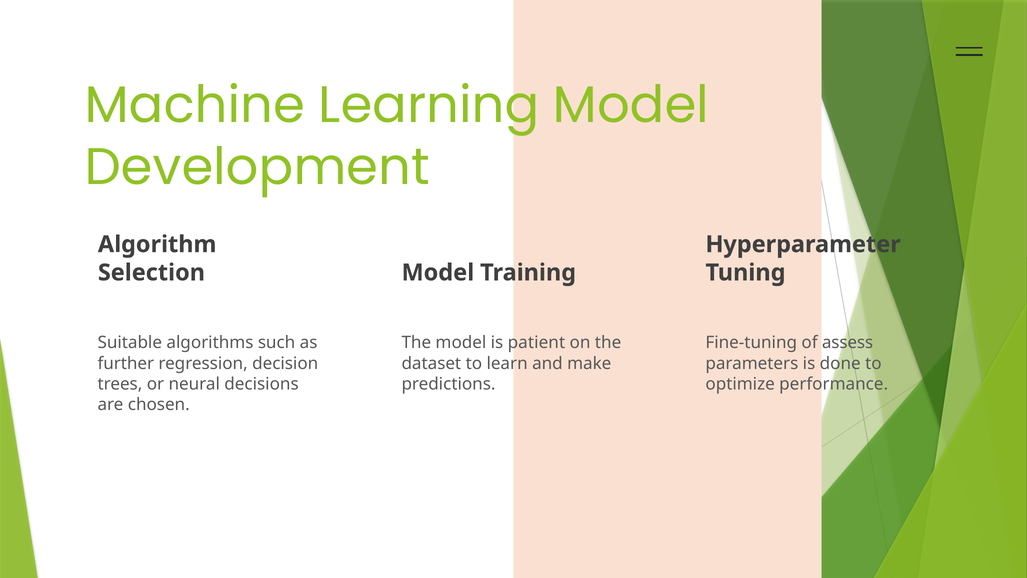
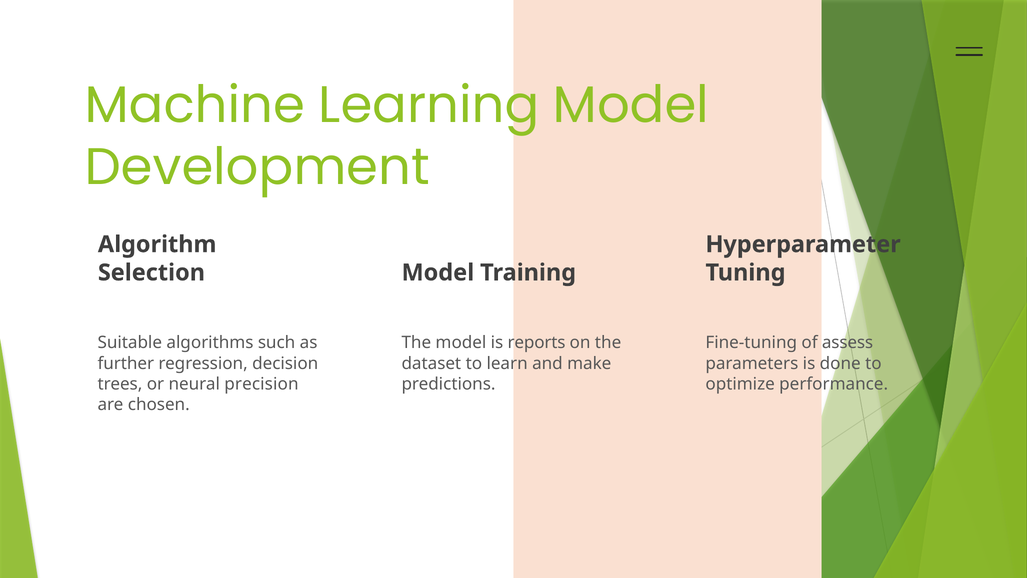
patient: patient -> reports (537, 343)
decisions: decisions -> precision (261, 384)
